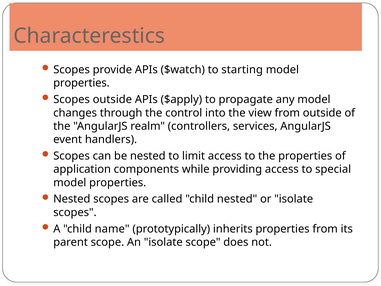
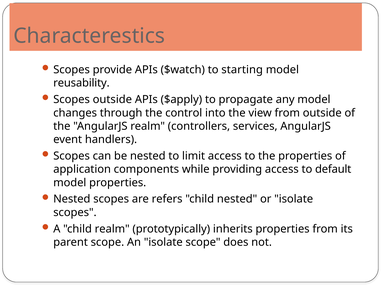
properties: properties -> reusability (81, 83)
special: special -> default (333, 169)
called: called -> refers (167, 199)
child name: name -> realm (112, 229)
